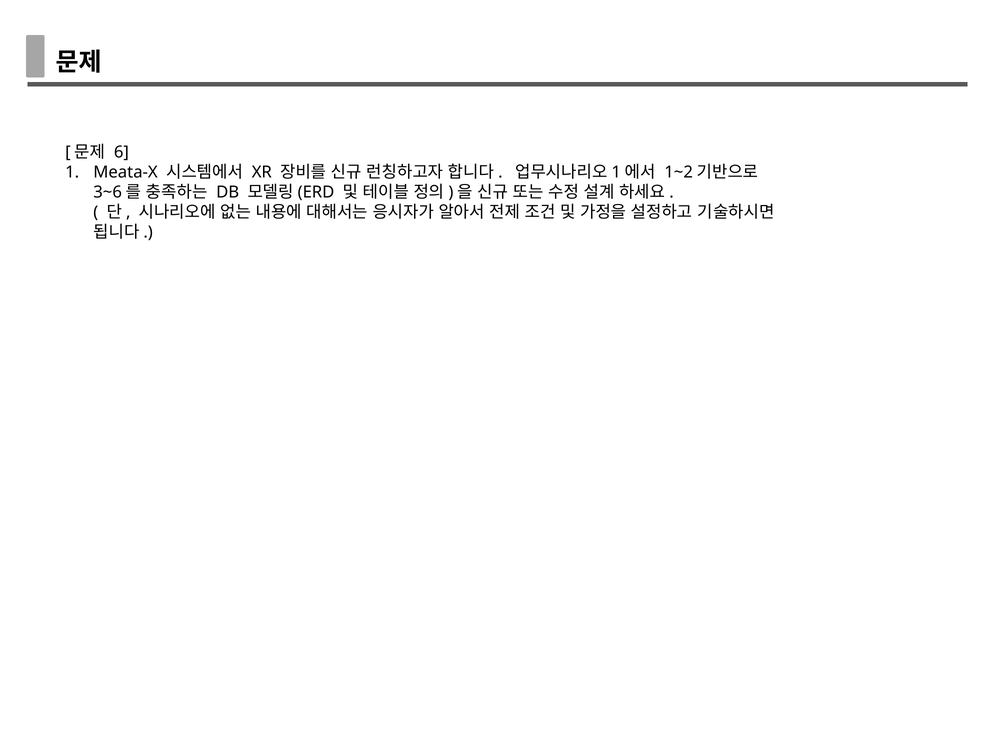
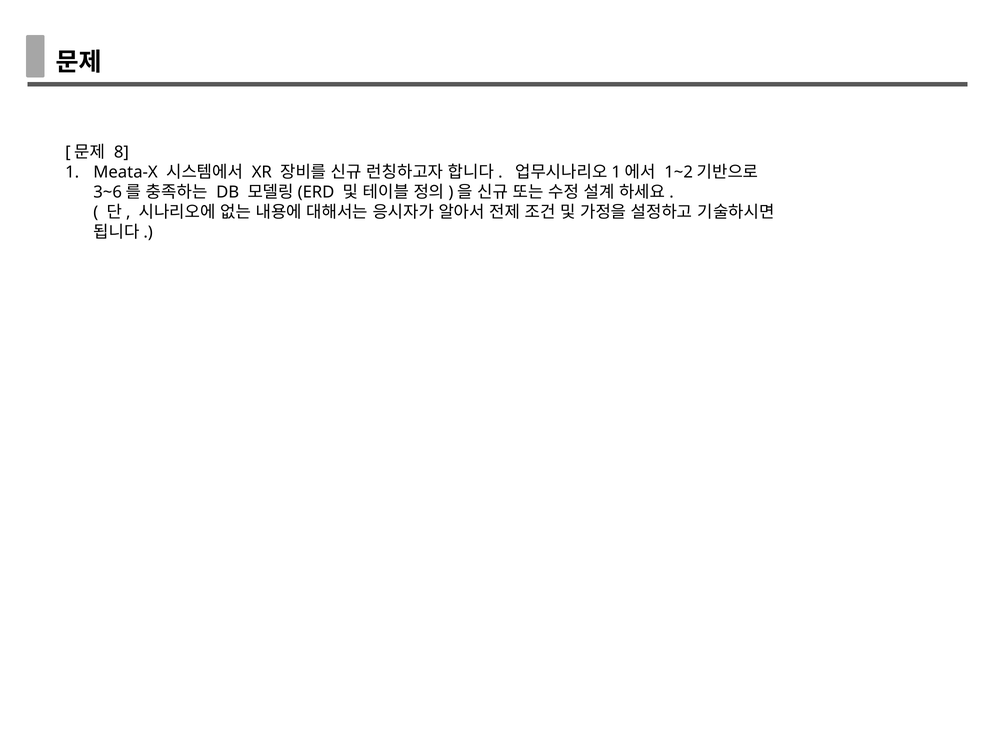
6: 6 -> 8 (121, 152)
